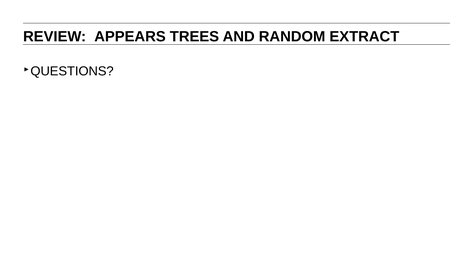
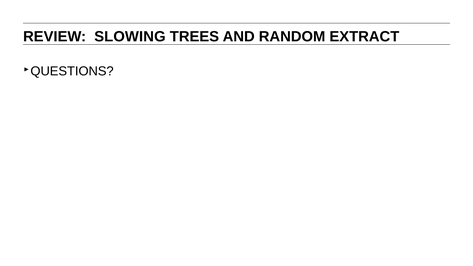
APPEARS: APPEARS -> SLOWING (130, 37)
